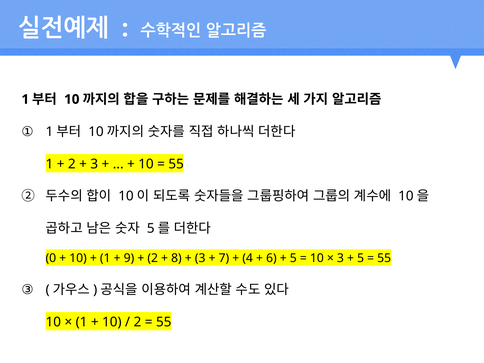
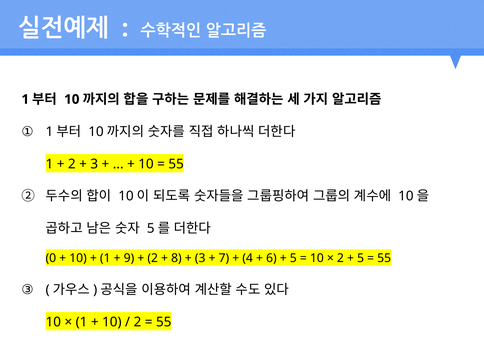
3: 3 -> 2 (340, 258)
